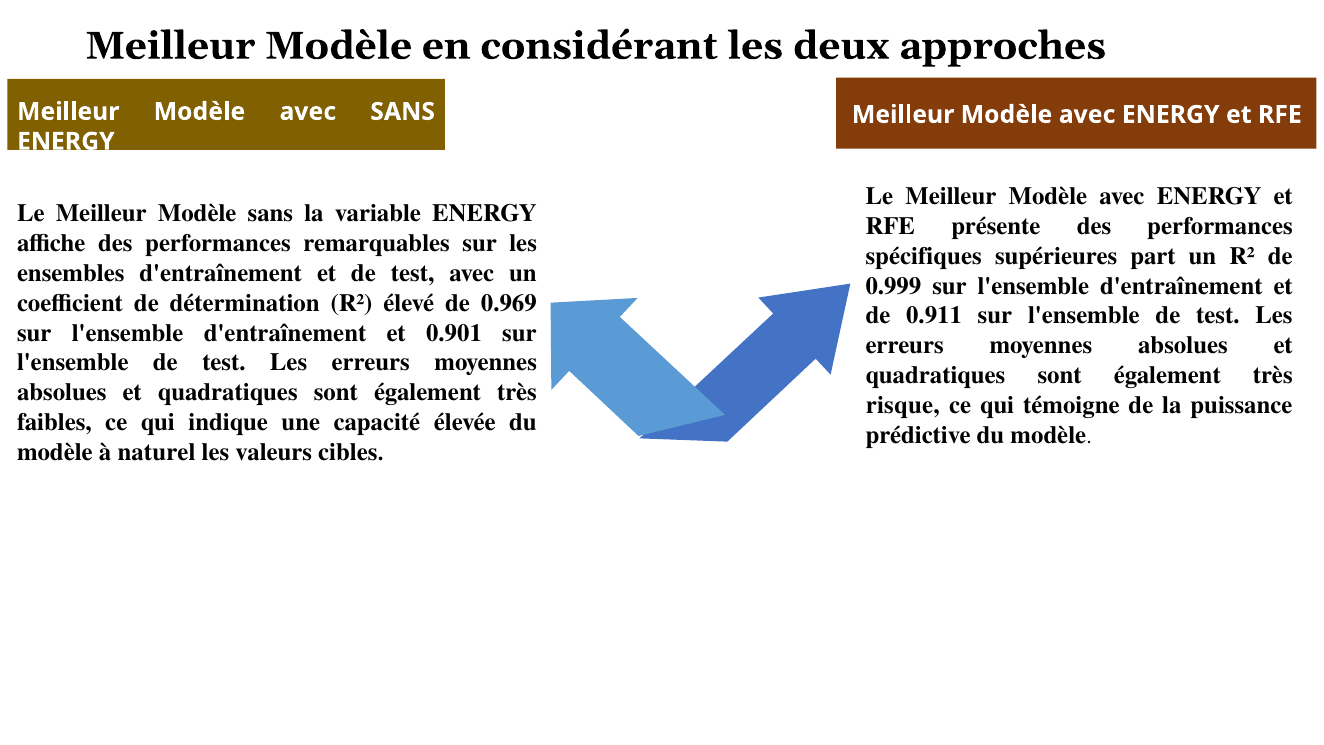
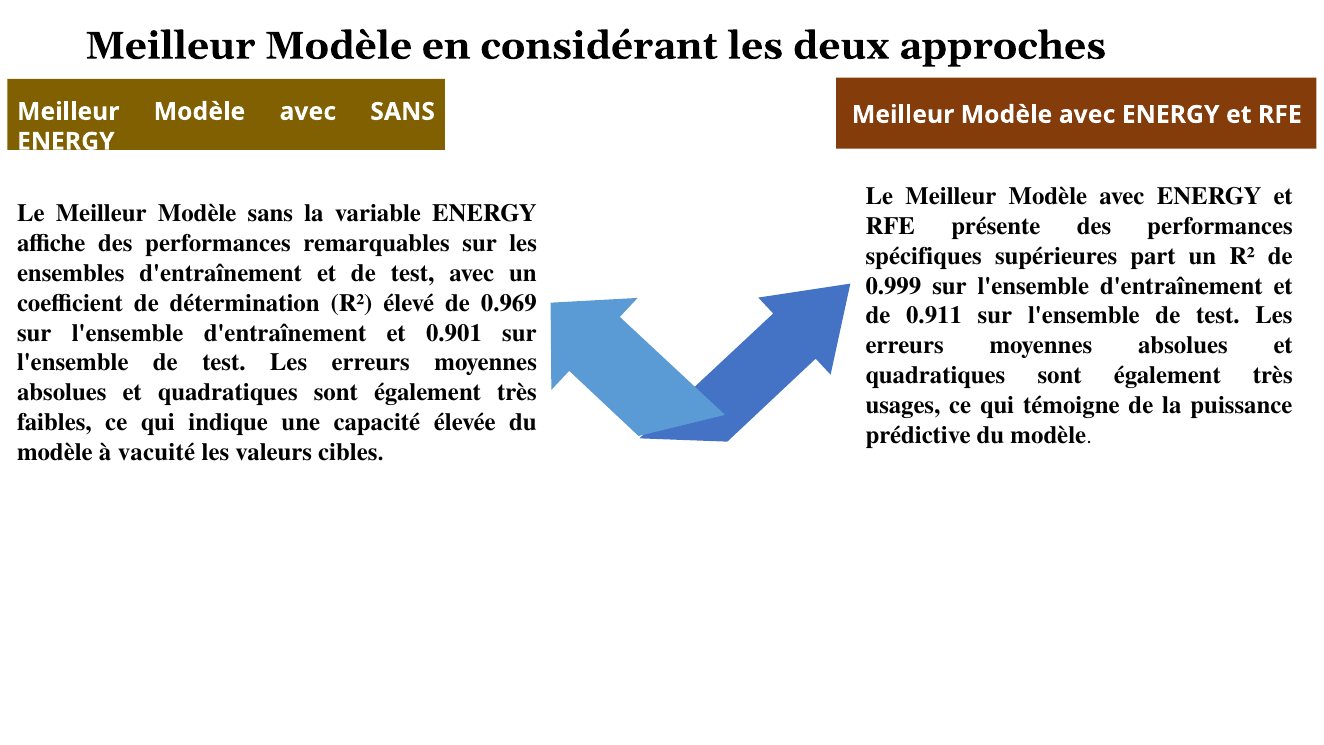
risque: risque -> usages (903, 405)
naturel: naturel -> vacuité (156, 452)
